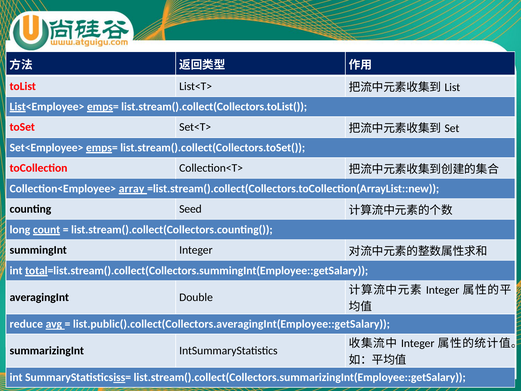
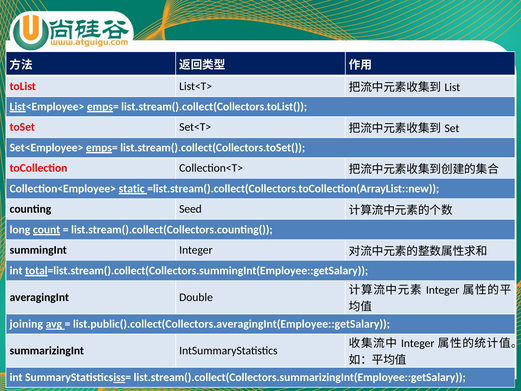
array: array -> static (132, 189)
reduce: reduce -> joining (26, 324)
